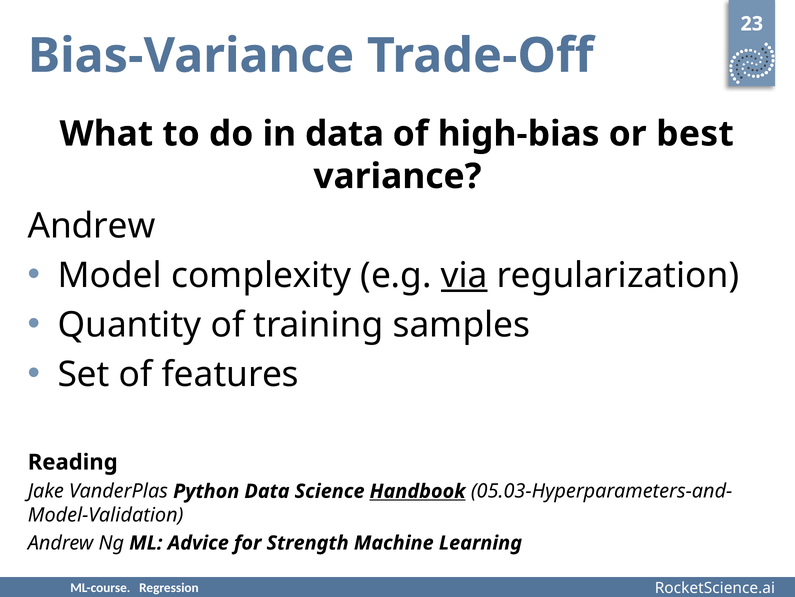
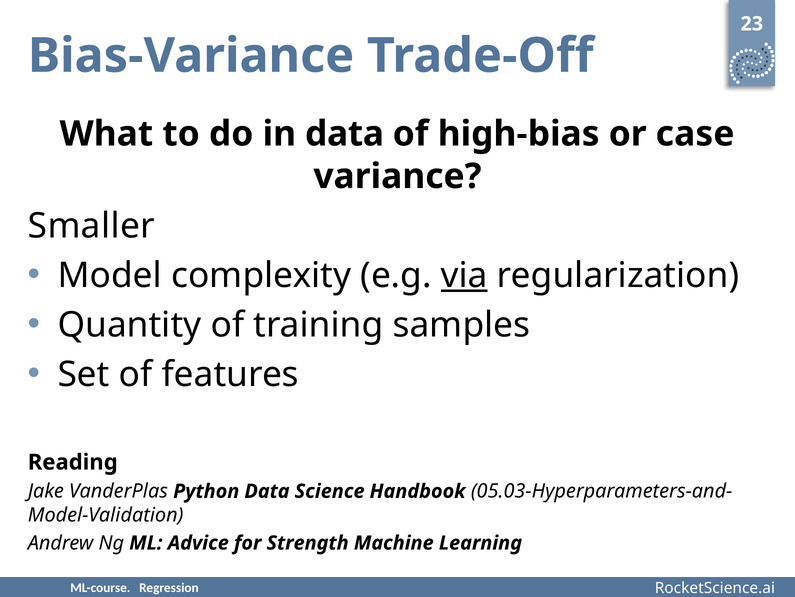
best: best -> case (695, 134)
Andrew: Andrew -> Smaller (91, 226)
Handbook underline: present -> none (418, 491)
